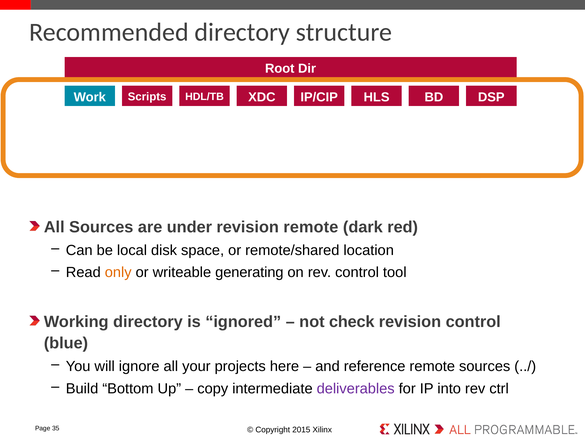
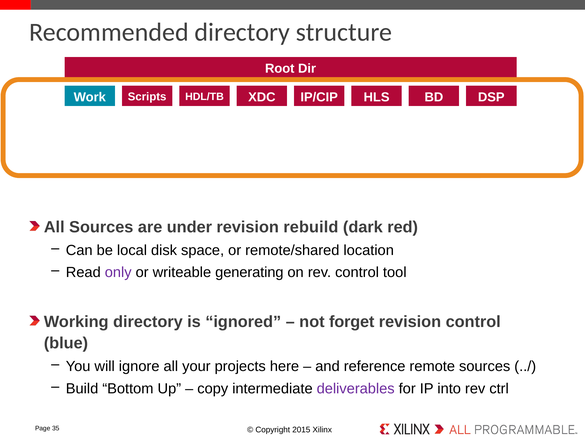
revision remote: remote -> rebuild (311, 227)
only colour: orange -> purple (118, 272)
check: check -> forget (352, 322)
